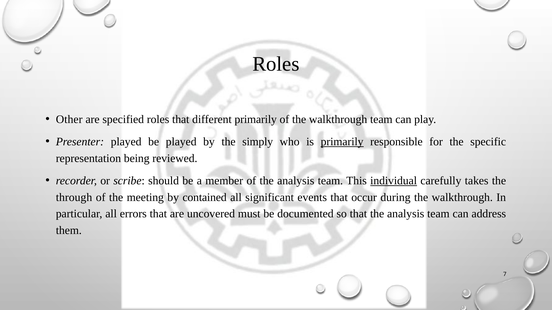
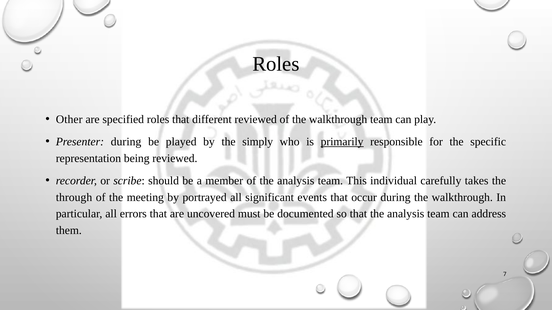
different primarily: primarily -> reviewed (256, 120)
Presenter played: played -> during (126, 142)
individual underline: present -> none (394, 181)
contained: contained -> portrayed (205, 198)
